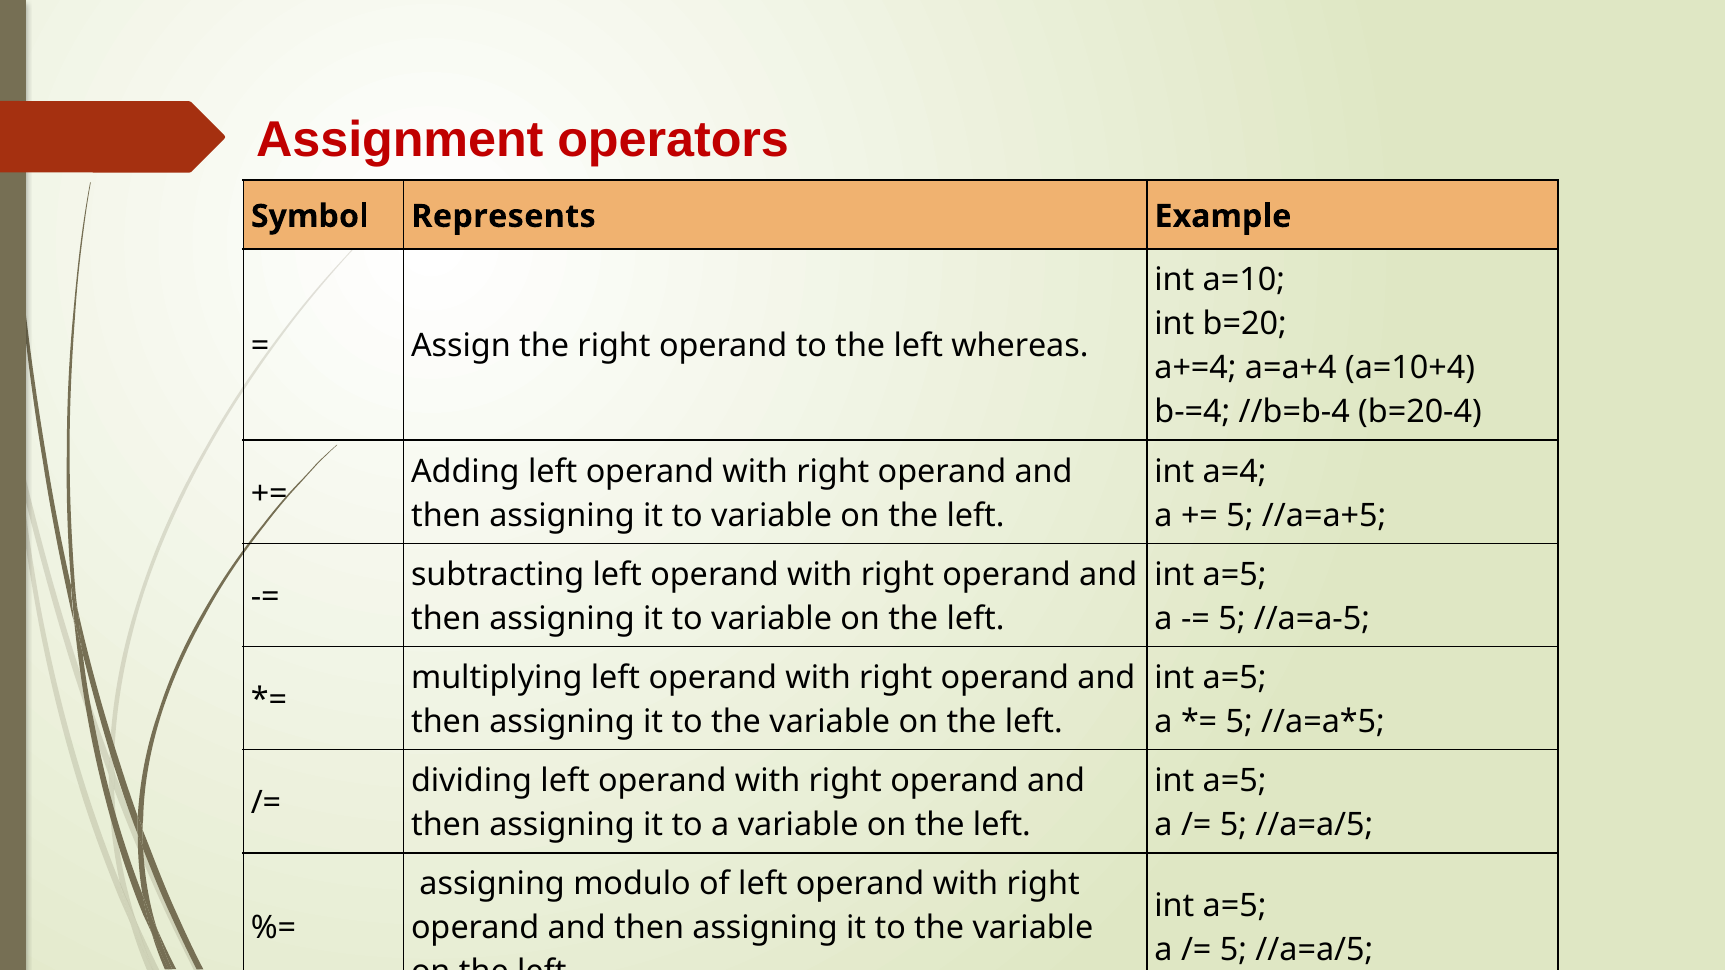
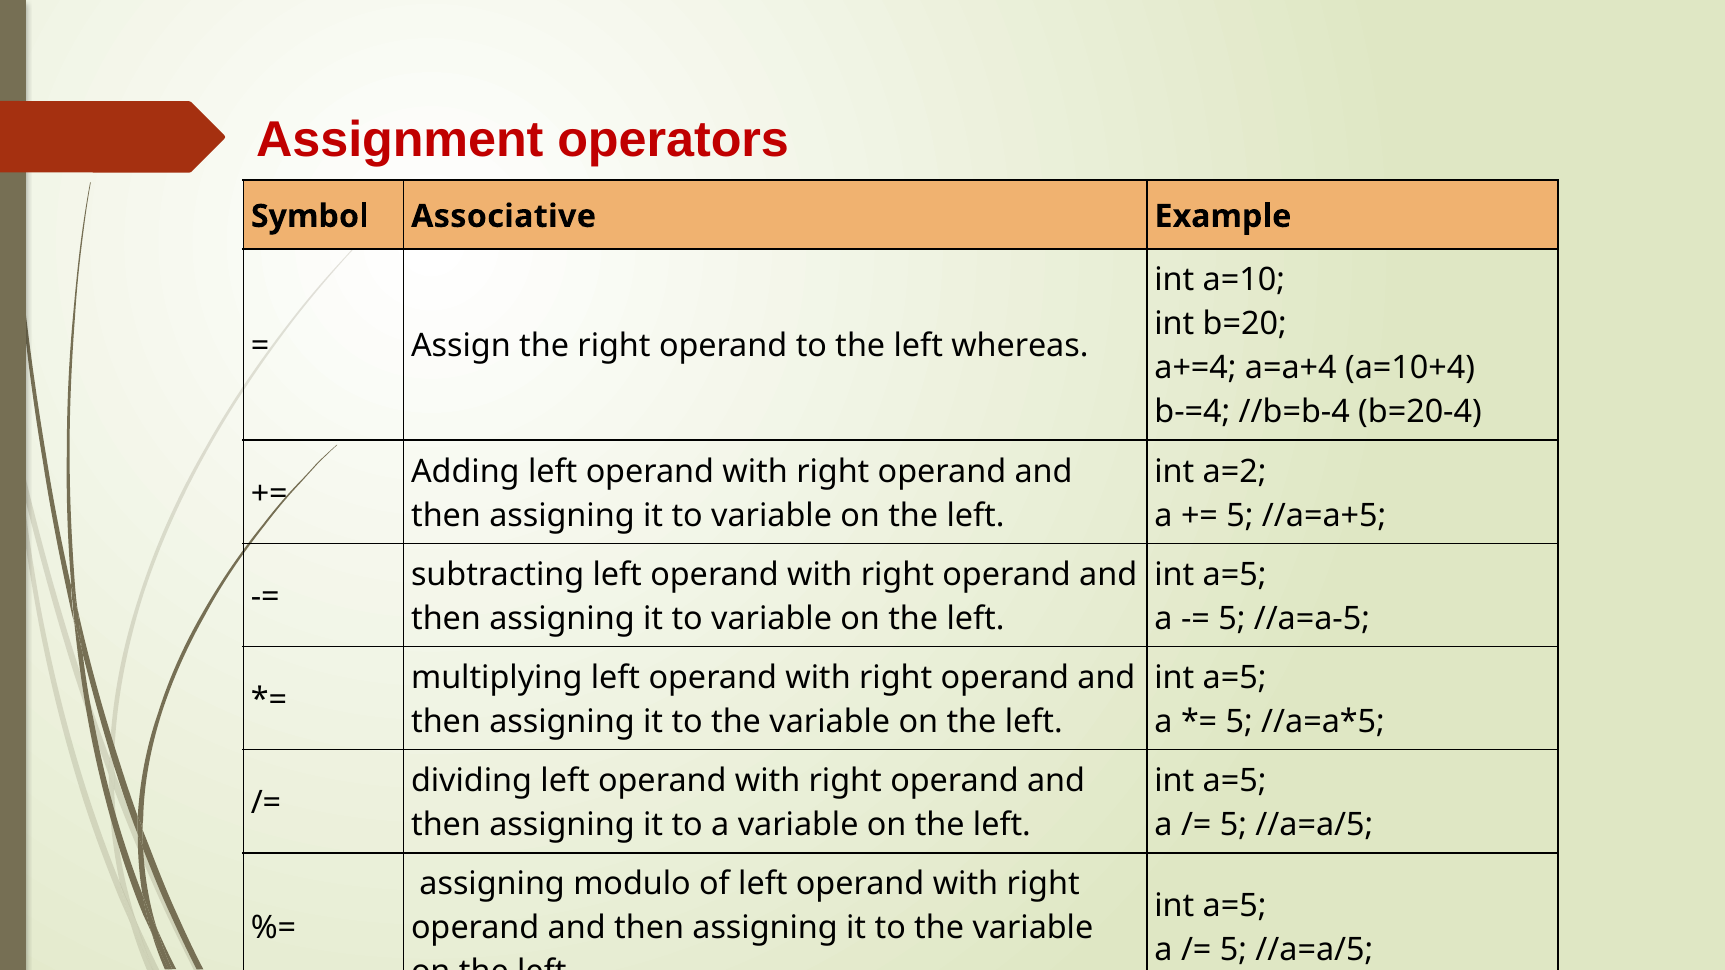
Represents: Represents -> Associative (504, 216)
a=4: a=4 -> a=2 (1235, 472)
